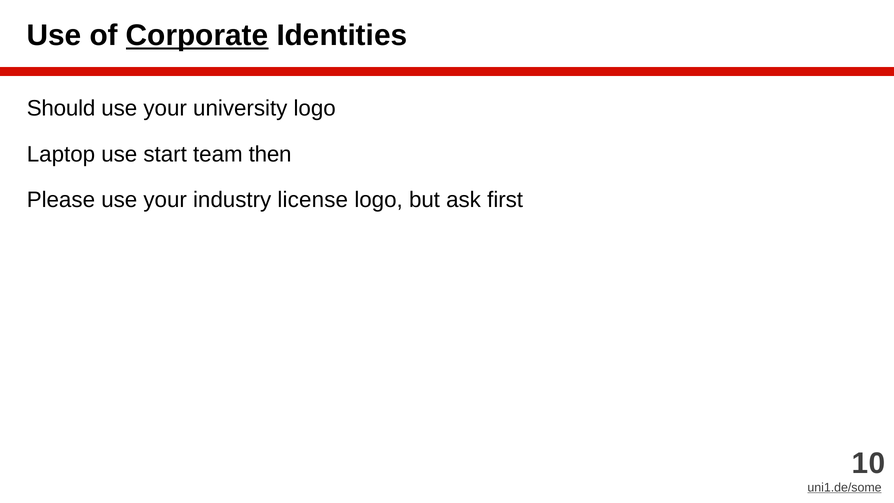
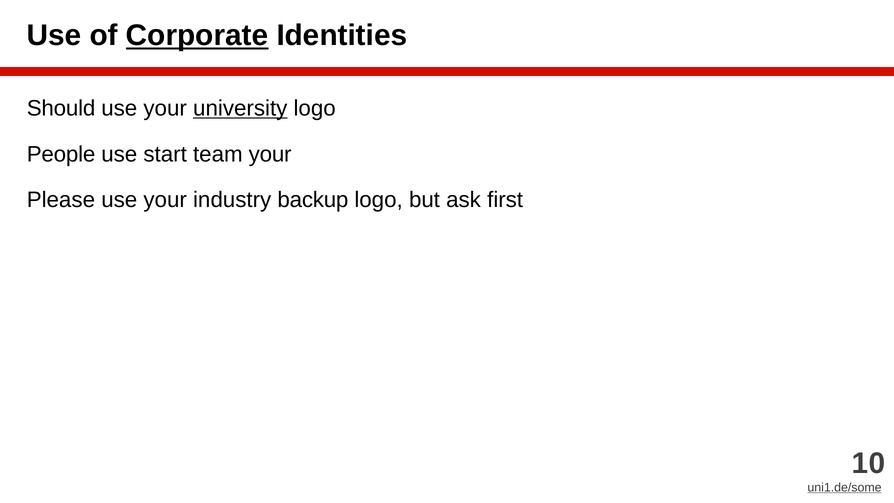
university underline: none -> present (240, 108)
Laptop: Laptop -> People (61, 154)
team then: then -> your (270, 154)
license: license -> backup (313, 200)
